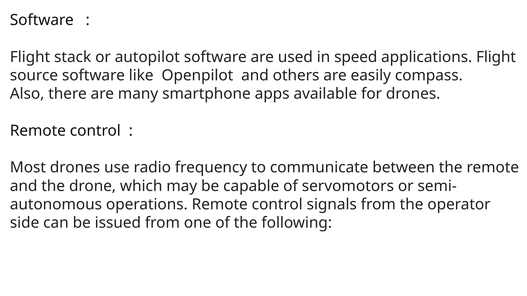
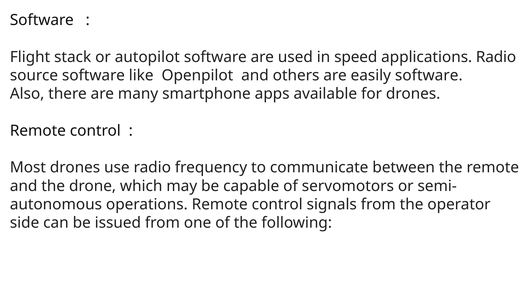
applications Flight: Flight -> Radio (496, 57)
easily compass: compass -> software (429, 76)
